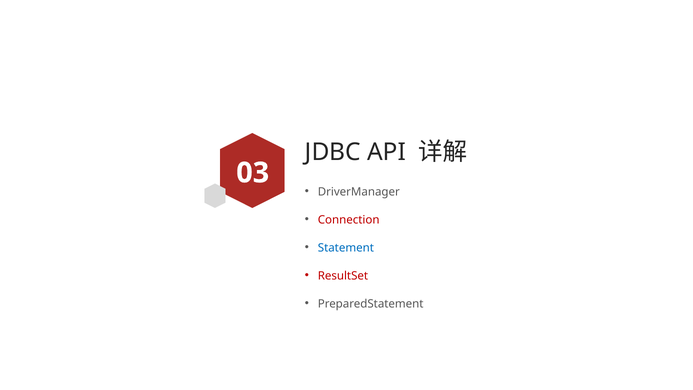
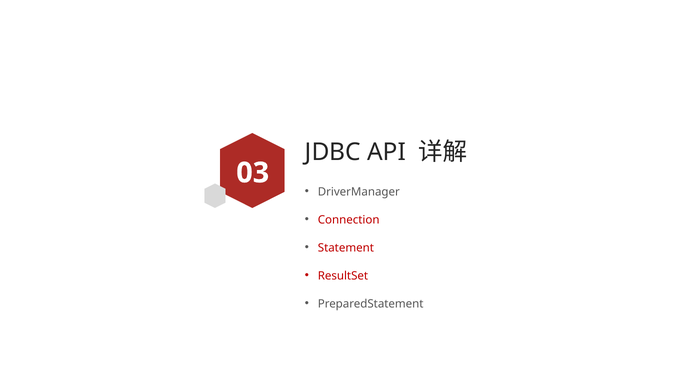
Statement colour: blue -> red (346, 248)
